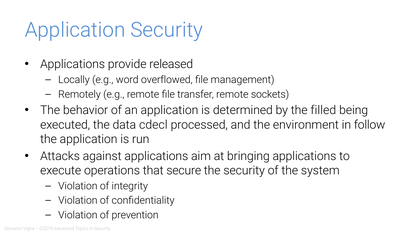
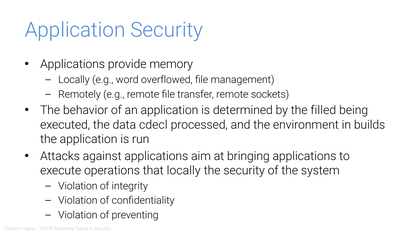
released: released -> memory (171, 64)
follow: follow -> builds (370, 125)
that secure: secure -> locally (184, 170)
prevention: prevention -> preventing (135, 215)
